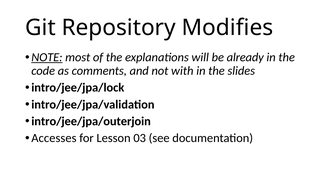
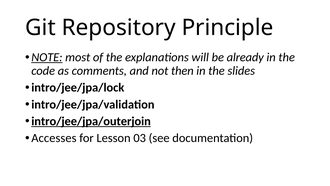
Modifies: Modifies -> Principle (227, 28)
with: with -> then (182, 71)
intro/jee/jpa/outerjoin underline: none -> present (91, 121)
